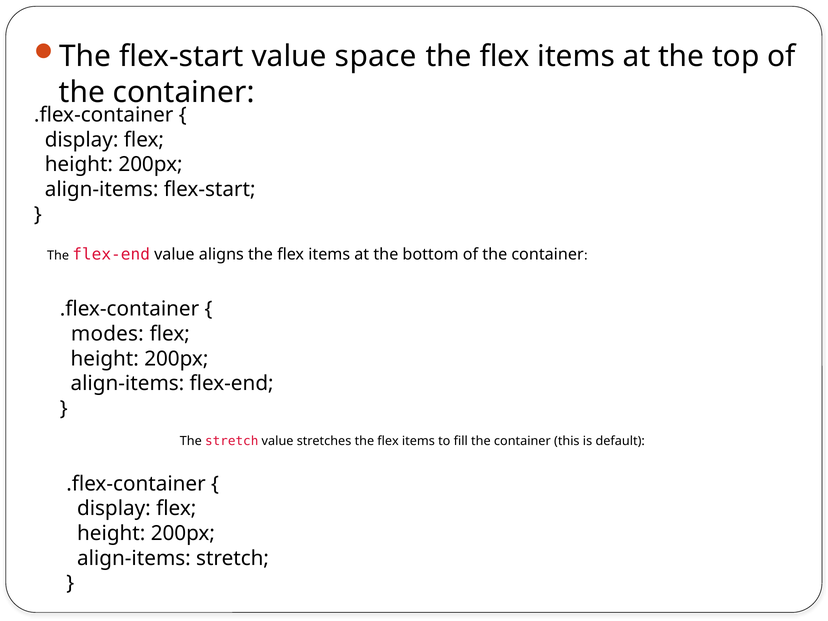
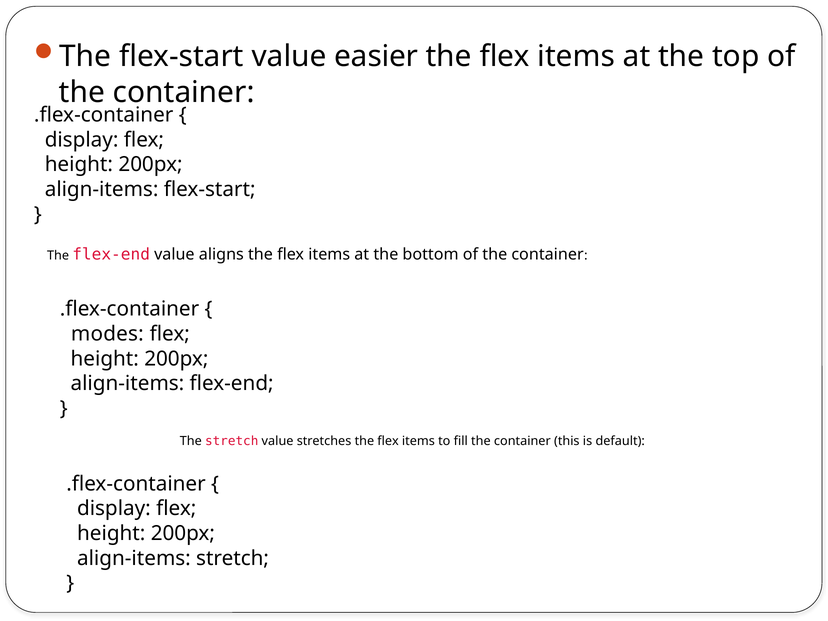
space: space -> easier (376, 56)
